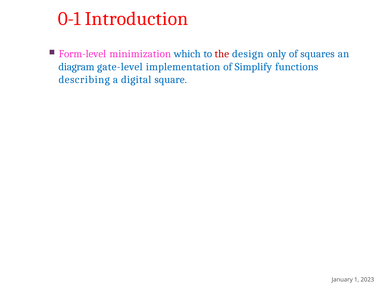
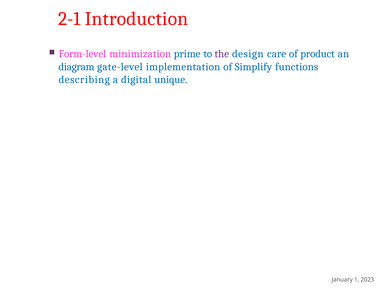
0-1: 0-1 -> 2-1 (69, 19)
which: which -> prime (187, 54)
the colour: red -> purple (222, 54)
only: only -> care (277, 54)
squares: squares -> product (318, 54)
square: square -> unique (171, 80)
